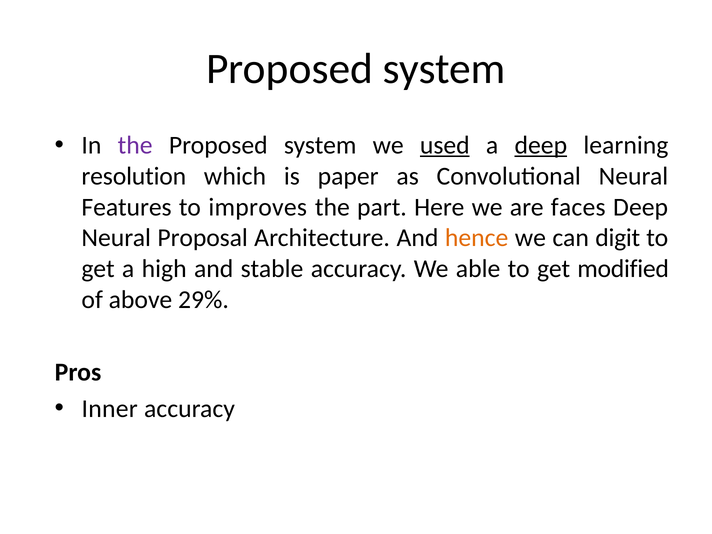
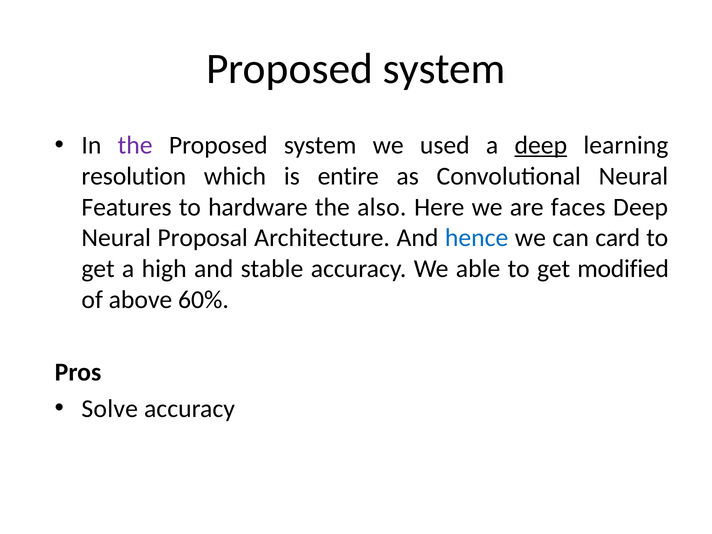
used underline: present -> none (445, 145)
paper: paper -> entire (348, 176)
improves: improves -> hardware (258, 207)
part: part -> also (382, 207)
hence colour: orange -> blue (477, 238)
digit: digit -> card (618, 238)
29%: 29% -> 60% (203, 300)
Inner: Inner -> Solve (110, 409)
